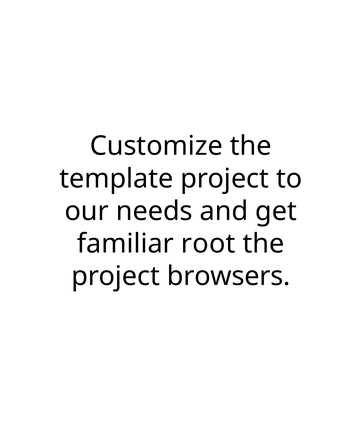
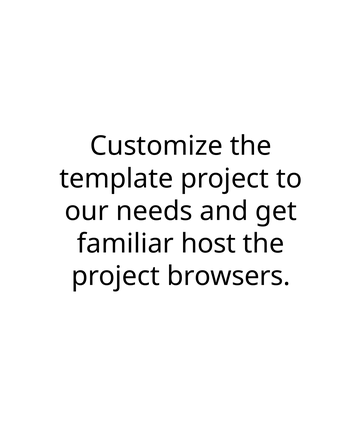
root: root -> host (208, 243)
